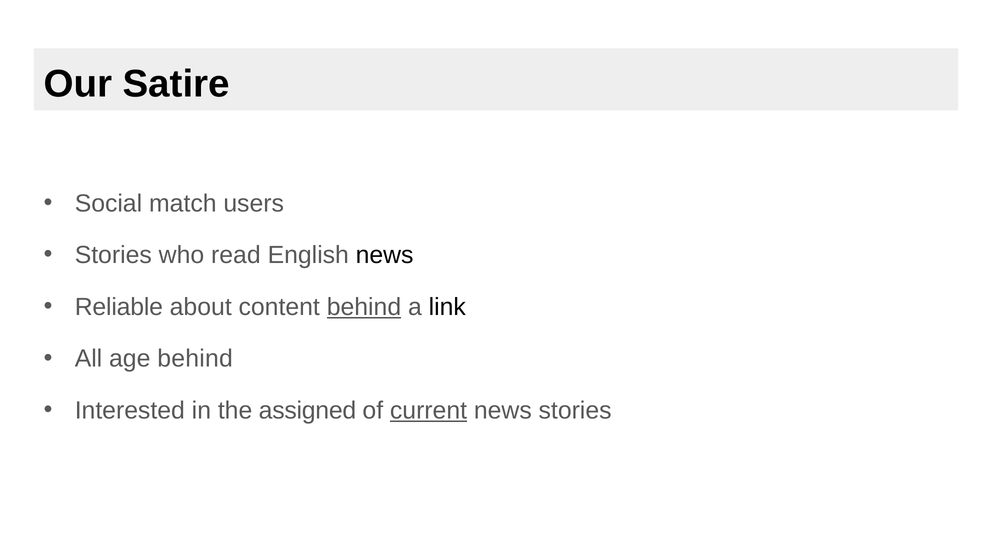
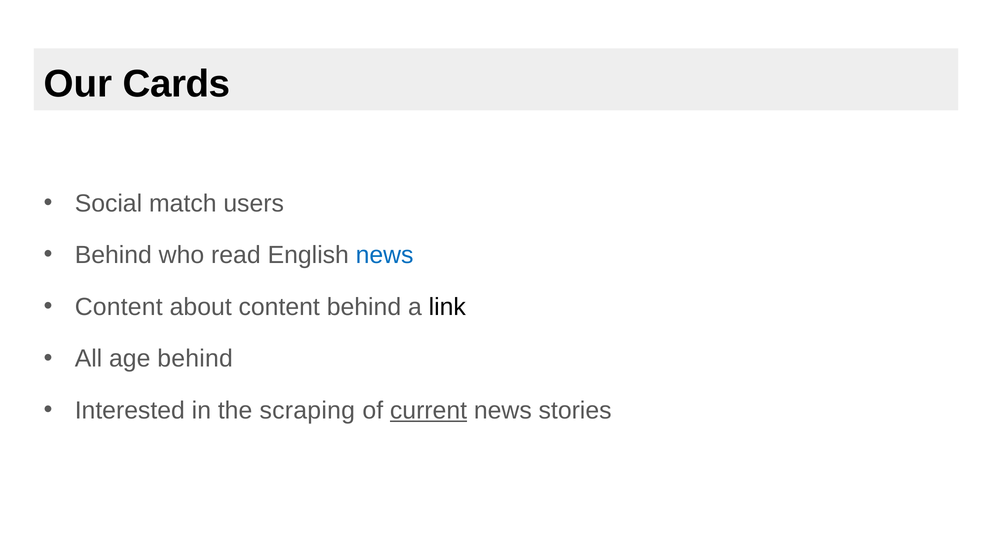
Satire: Satire -> Cards (177, 84)
Stories: Stories -> Behind (113, 255)
news colour: black -> blue (385, 255)
Reliable: Reliable -> Content (119, 307)
behind underline: present -> none (364, 307)
assigned: assigned -> scraping (307, 410)
